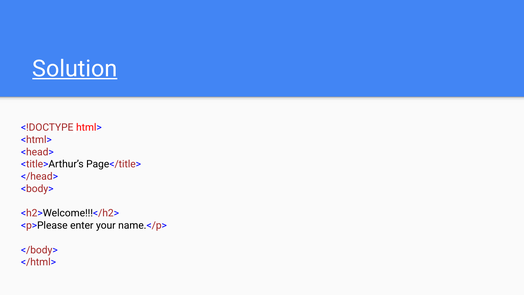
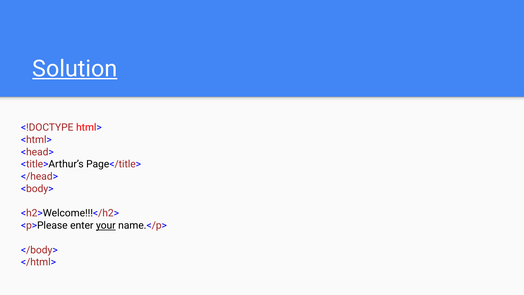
your underline: none -> present (106, 225)
